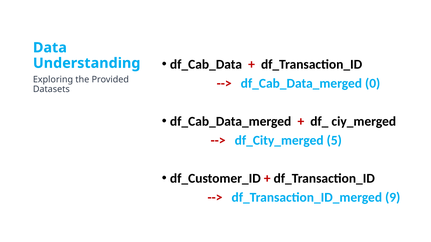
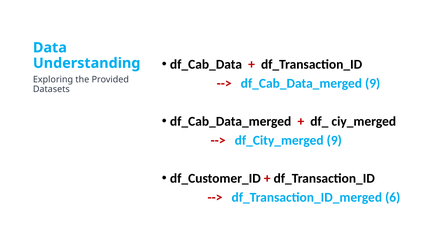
df_Cab_Data_merged 0: 0 -> 9 (373, 83)
df_City_merged 5: 5 -> 9 (334, 141)
9: 9 -> 6 (393, 198)
